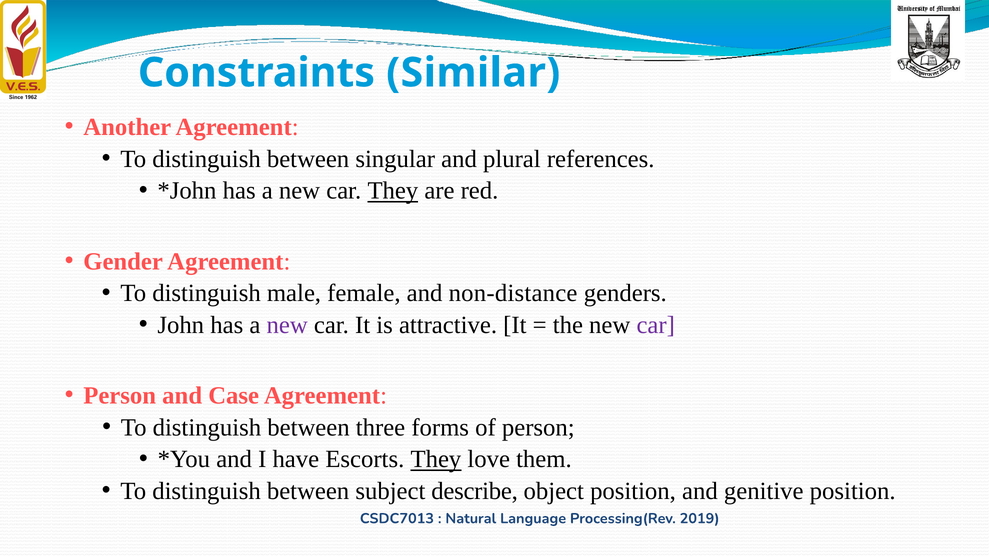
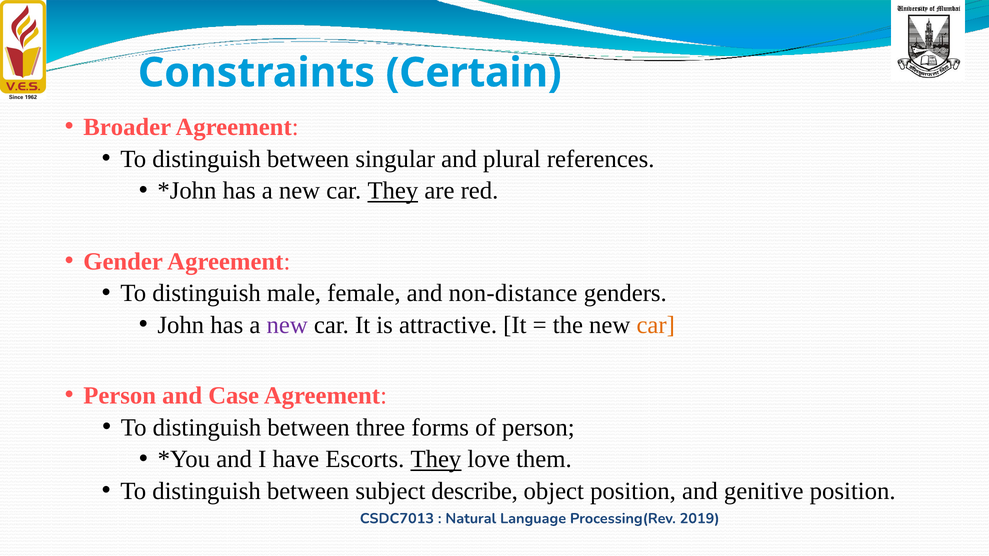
Similar: Similar -> Certain (474, 73)
Another: Another -> Broader (127, 127)
car colour: purple -> orange (656, 325)
